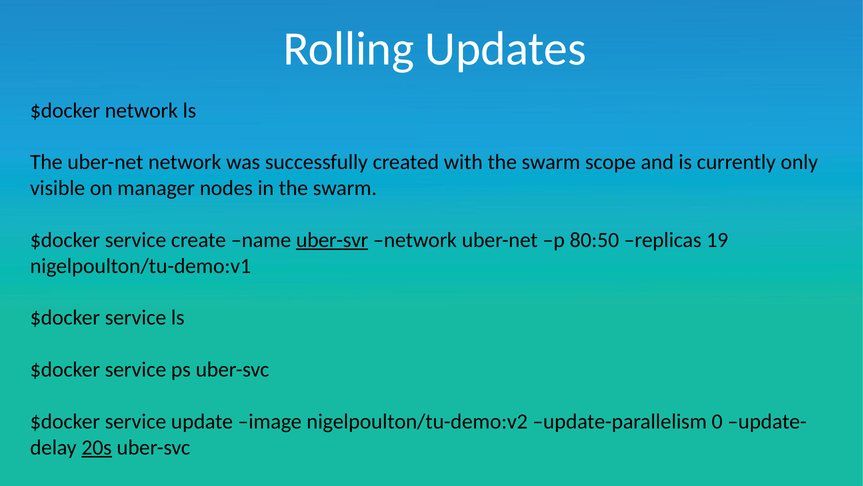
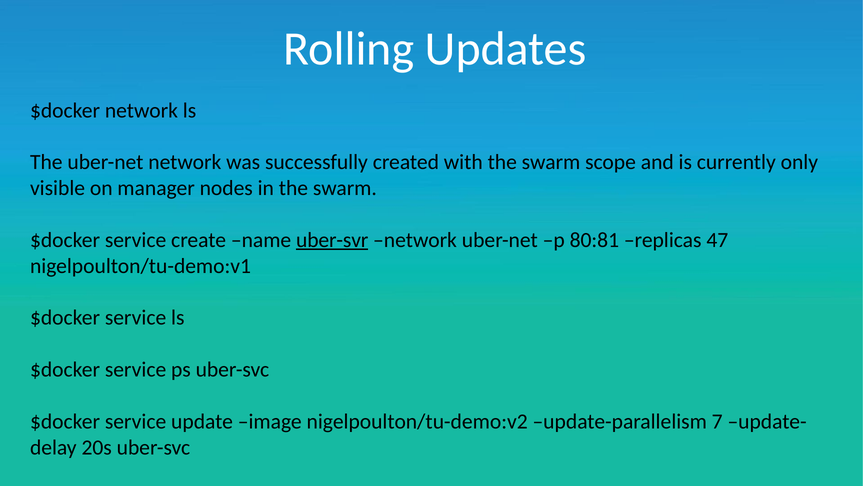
80:50: 80:50 -> 80:81 (594, 240)
19: 19 -> 47 (717, 240)
0: 0 -> 7 (717, 421)
20s underline: present -> none (97, 447)
